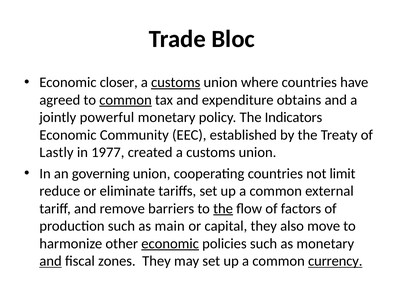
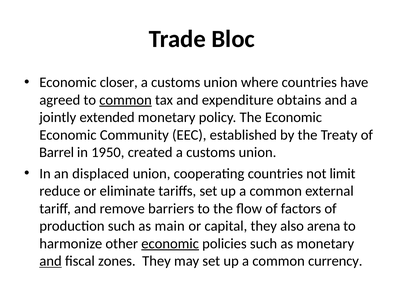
customs underline: present -> none (176, 82)
powerful: powerful -> extended (107, 117)
The Indicators: Indicators -> Economic (293, 117)
Lastly: Lastly -> Barrel (57, 152)
1977: 1977 -> 1950 (108, 152)
governing: governing -> displaced (101, 174)
the underline: present -> none (223, 209)
move: move -> arena (324, 226)
currency underline: present -> none (335, 261)
